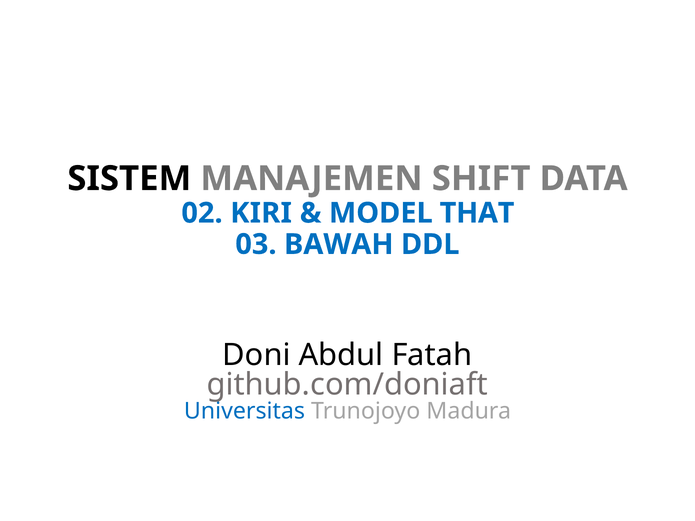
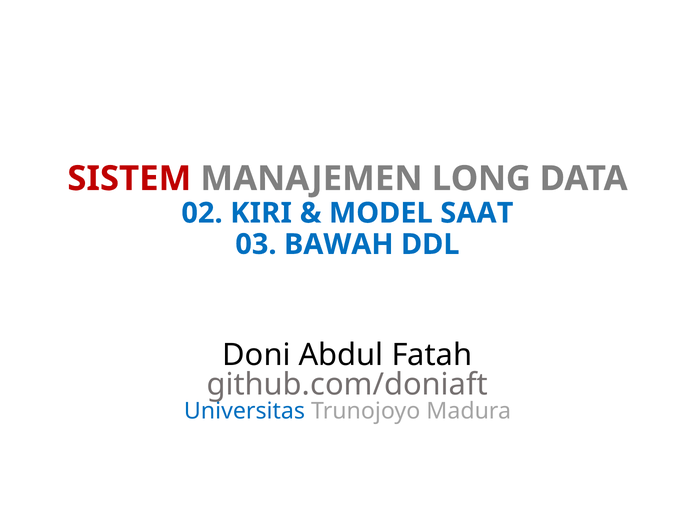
SISTEM colour: black -> red (129, 179)
SHIFT: SHIFT -> LONG (481, 179)
THAT: THAT -> SAAT (477, 213)
